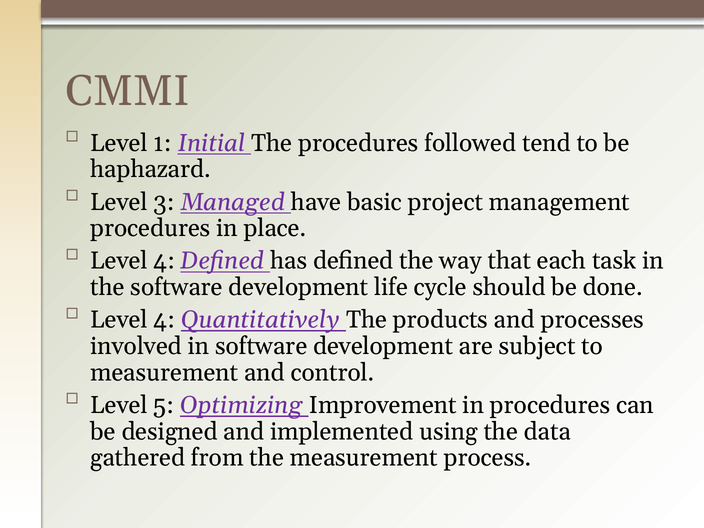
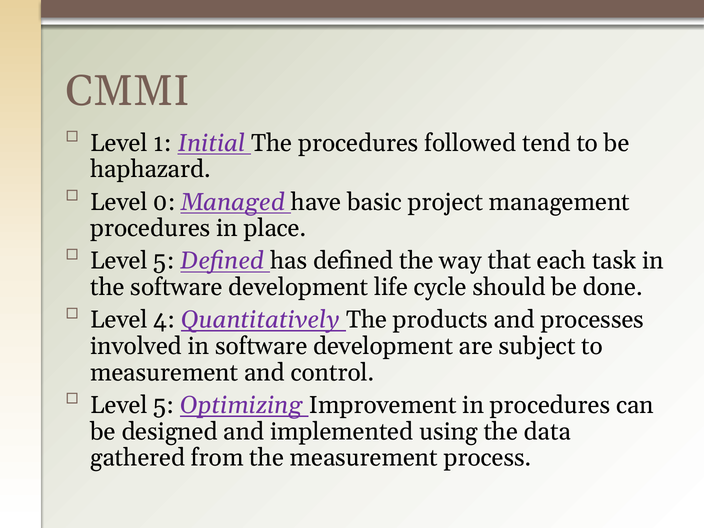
3: 3 -> 0 (164, 202)
4: 4 -> 5 (164, 261)
